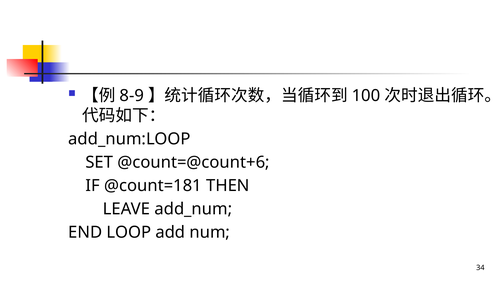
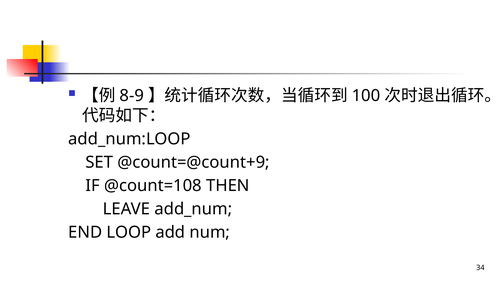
@count=@count+6: @count=@count+6 -> @count=@count+9 (194, 162)
@count=181: @count=181 -> @count=108 (153, 185)
